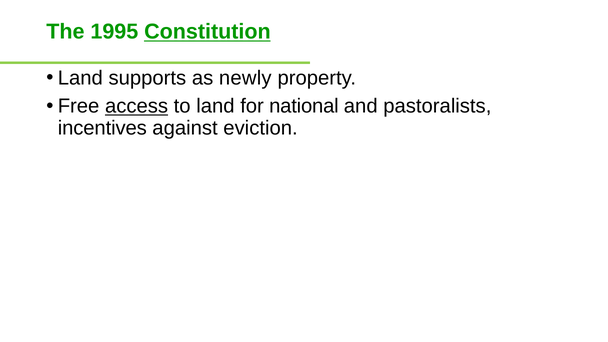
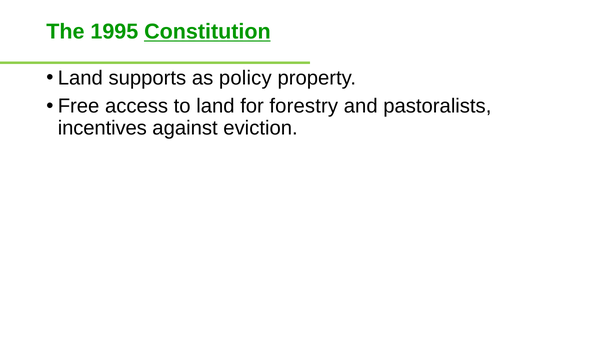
newly: newly -> policy (245, 78)
access underline: present -> none (137, 106)
national: national -> forestry (304, 106)
